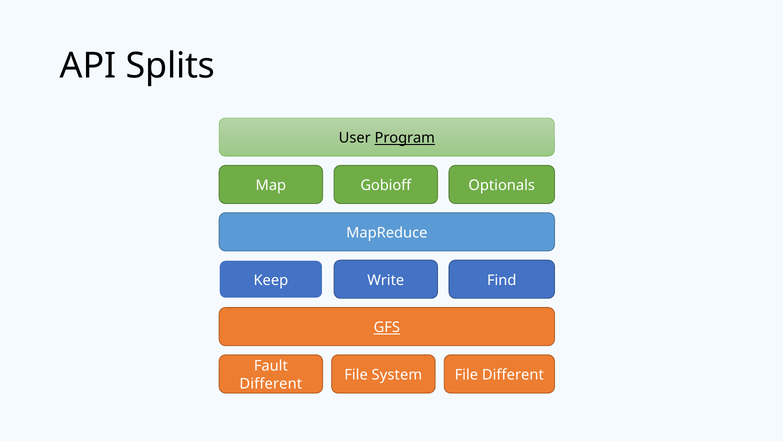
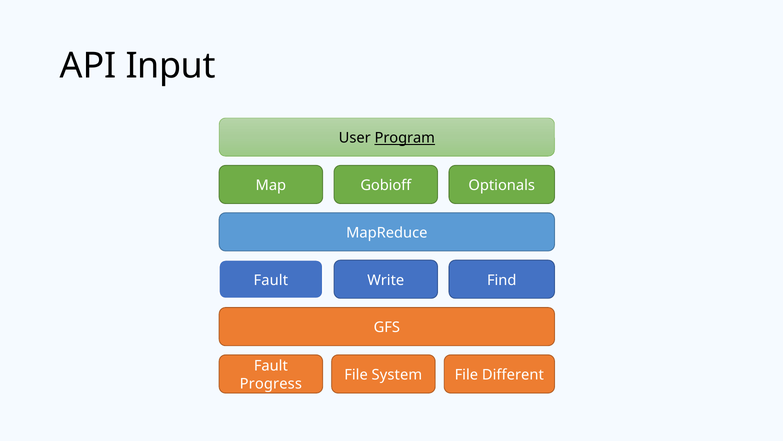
Splits: Splits -> Input (171, 66)
Keep: Keep -> Fault (271, 280)
GFS underline: present -> none (387, 327)
Different: Different -> Progress (271, 383)
